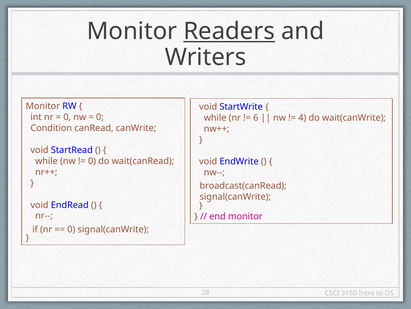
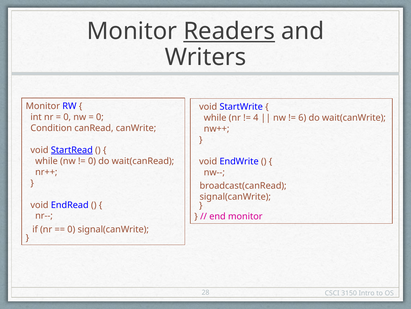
6: 6 -> 4 (256, 117)
4: 4 -> 6 (302, 117)
StartRead underline: none -> present (72, 150)
